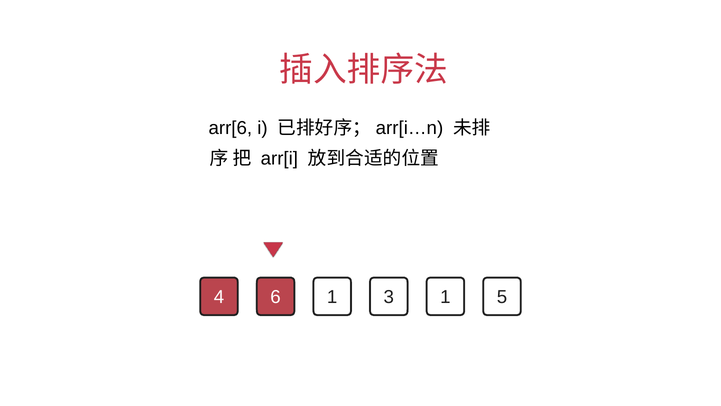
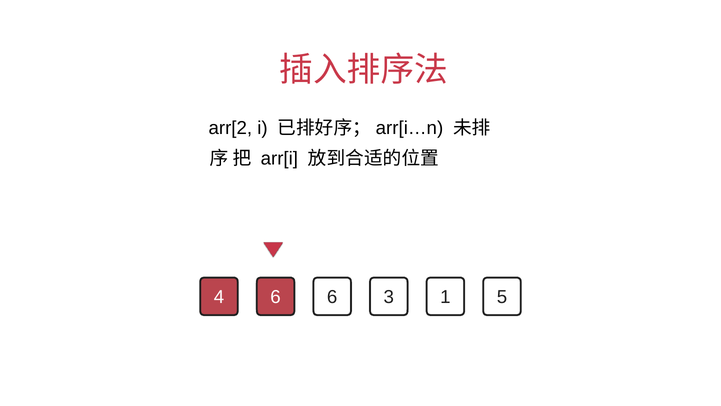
arr[6: arr[6 -> arr[2 (230, 128)
4 1: 1 -> 6 (332, 297)
